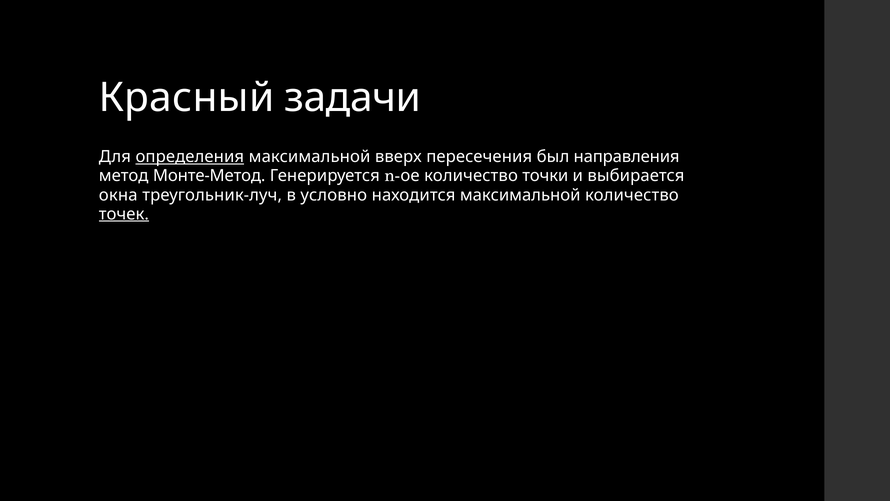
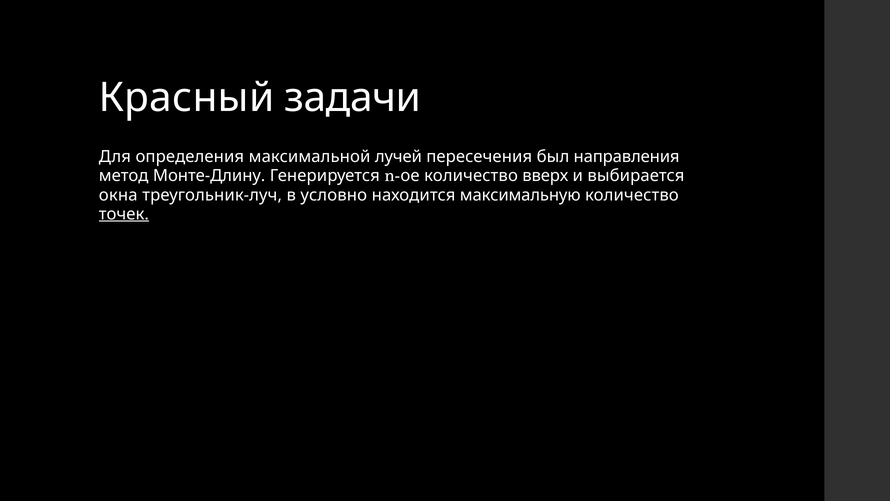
определения underline: present -> none (190, 157)
вверх: вверх -> лучей (398, 157)
Монте-Метод: Монте-Метод -> Монте-Длину (209, 176)
точки: точки -> вверх (545, 176)
находится максимальной: максимальной -> максимальную (520, 195)
